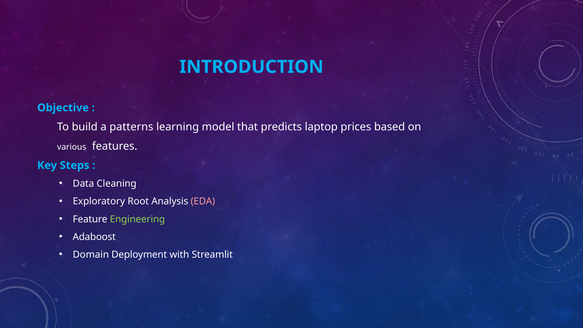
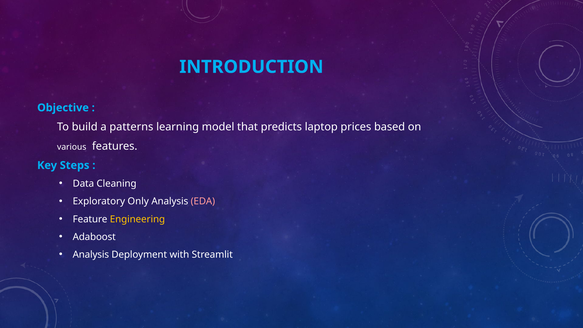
Root: Root -> Only (138, 201)
Engineering colour: light green -> yellow (137, 219)
Domain: Domain -> Analysis (91, 255)
